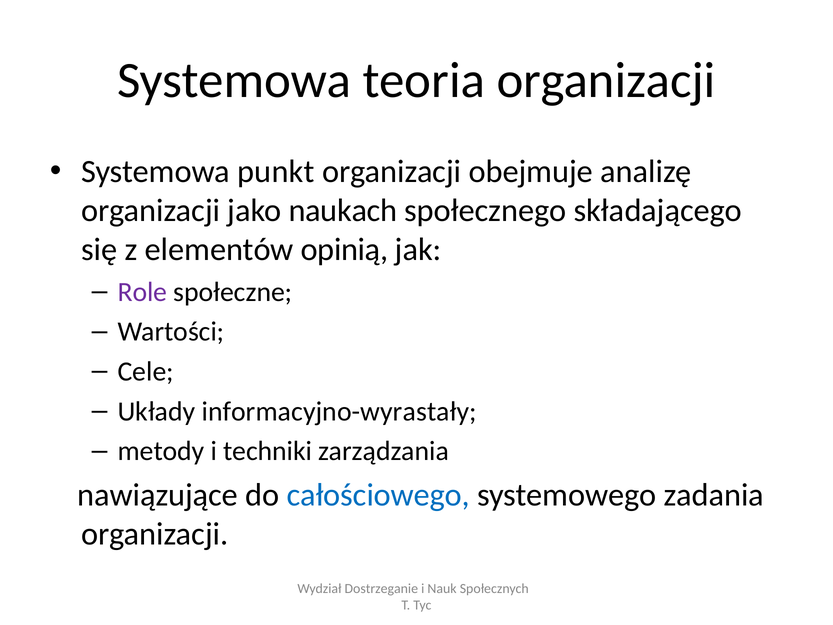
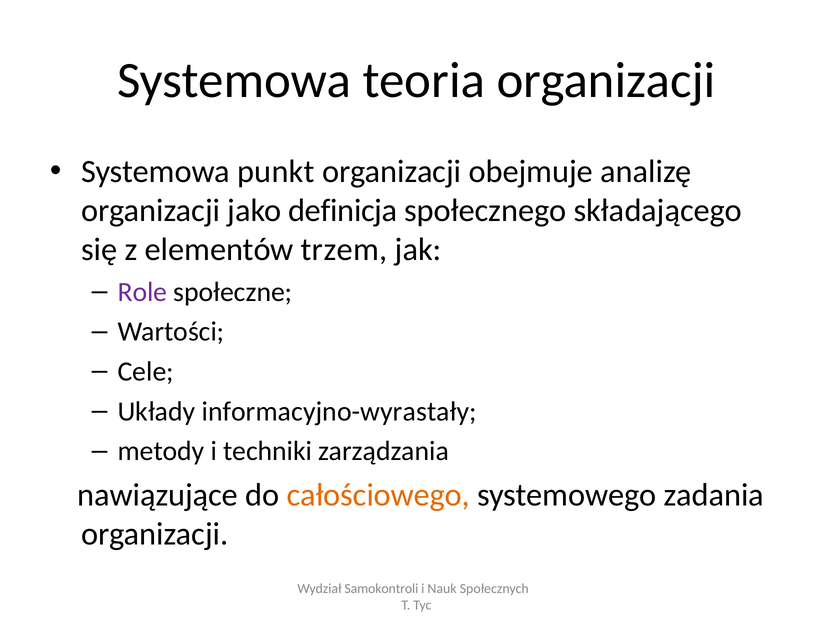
naukach: naukach -> definicja (343, 211)
opinią: opinią -> trzem (344, 249)
całościowego colour: blue -> orange (378, 495)
Dostrzeganie: Dostrzeganie -> Samokontroli (381, 588)
